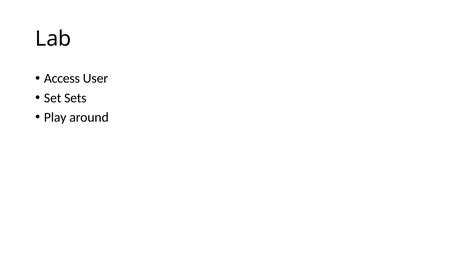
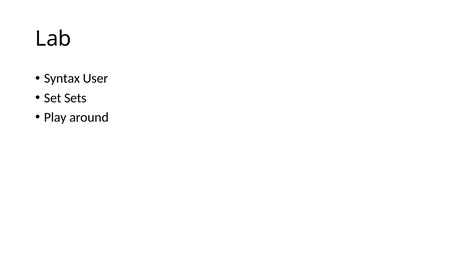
Access: Access -> Syntax (62, 78)
